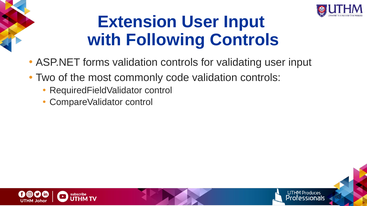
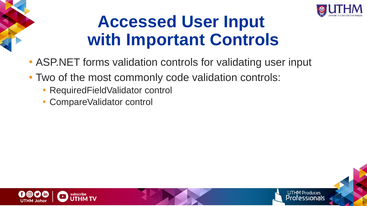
Extension: Extension -> Accessed (137, 22)
Following: Following -> Important (166, 40)
